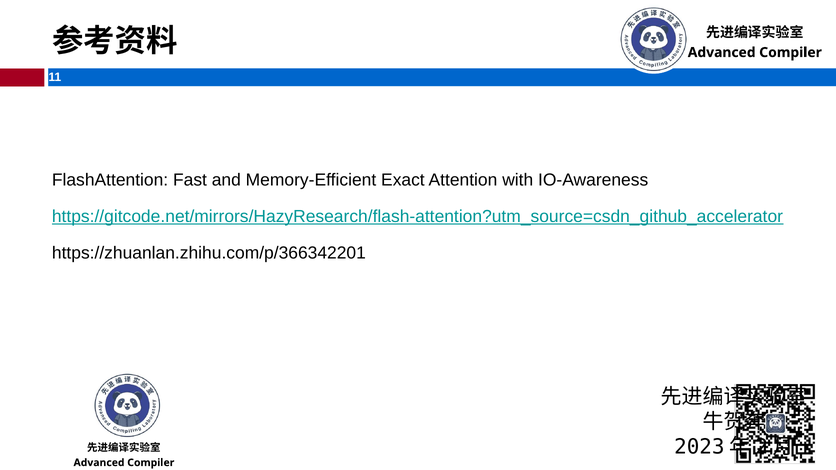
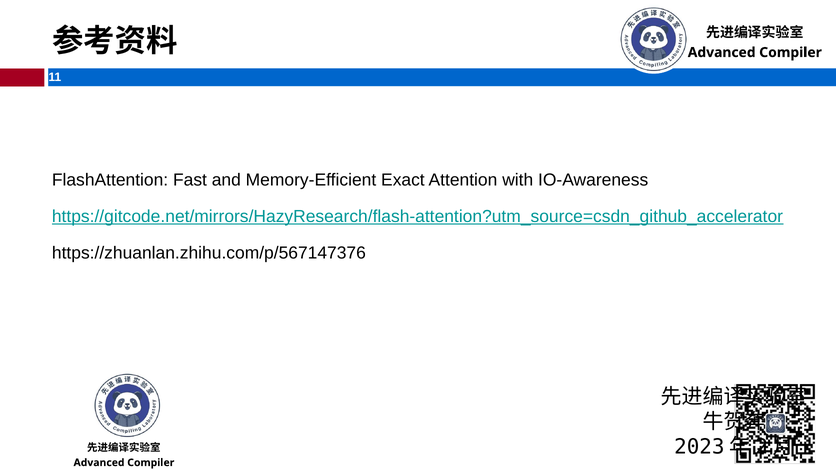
https://zhuanlan.zhihu.com/p/366342201: https://zhuanlan.zhihu.com/p/366342201 -> https://zhuanlan.zhihu.com/p/567147376 (209, 253)
